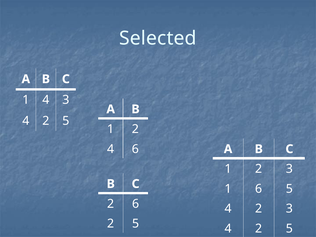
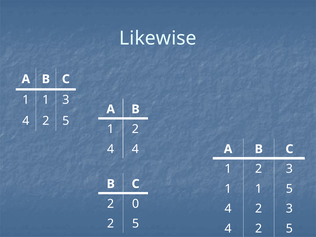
Selected: Selected -> Likewise (158, 38)
4: 4 -> 1 (46, 100)
4 6: 6 -> 4 (135, 149)
6: 6 -> 1 (259, 189)
2 6: 6 -> 0 (136, 204)
